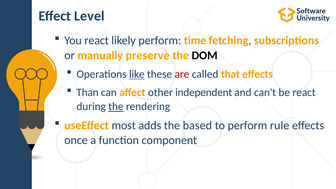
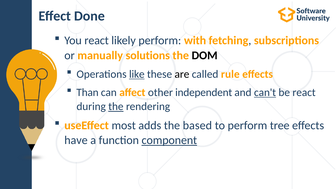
Level: Level -> Done (89, 16)
time: time -> with (195, 41)
preserve: preserve -> solutions (148, 56)
are colour: red -> black (182, 74)
that: that -> rule (230, 74)
can't underline: none -> present (265, 93)
rule: rule -> tree (280, 125)
once: once -> have (76, 140)
component underline: none -> present (169, 140)
